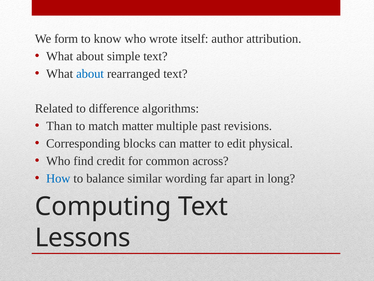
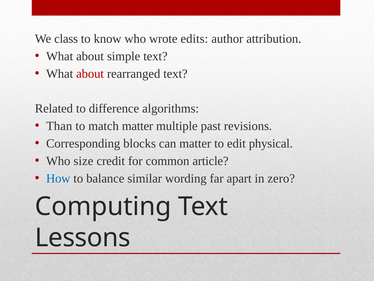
form: form -> class (66, 39)
itself: itself -> edits (194, 39)
about colour: blue -> red (90, 73)
find: find -> size (83, 161)
across: across -> article (210, 161)
long: long -> zero (281, 178)
